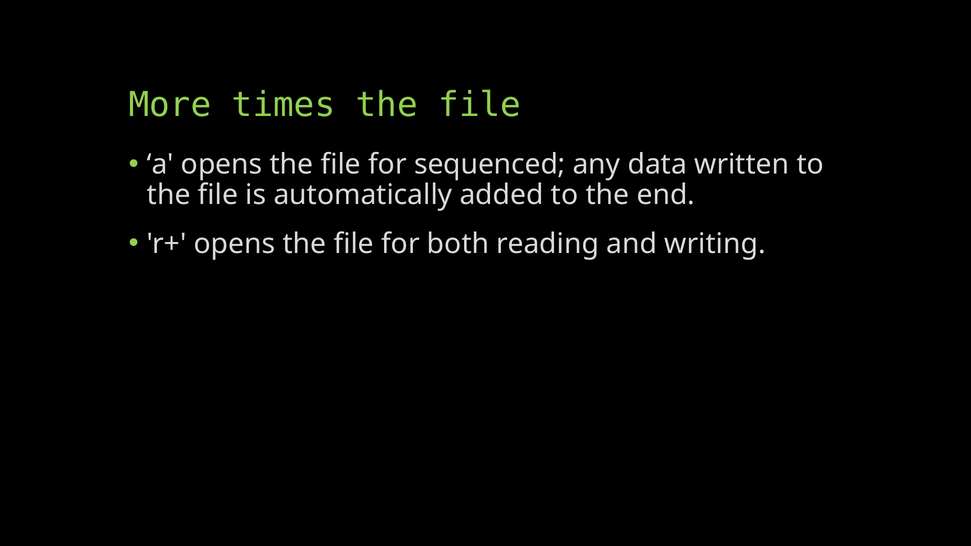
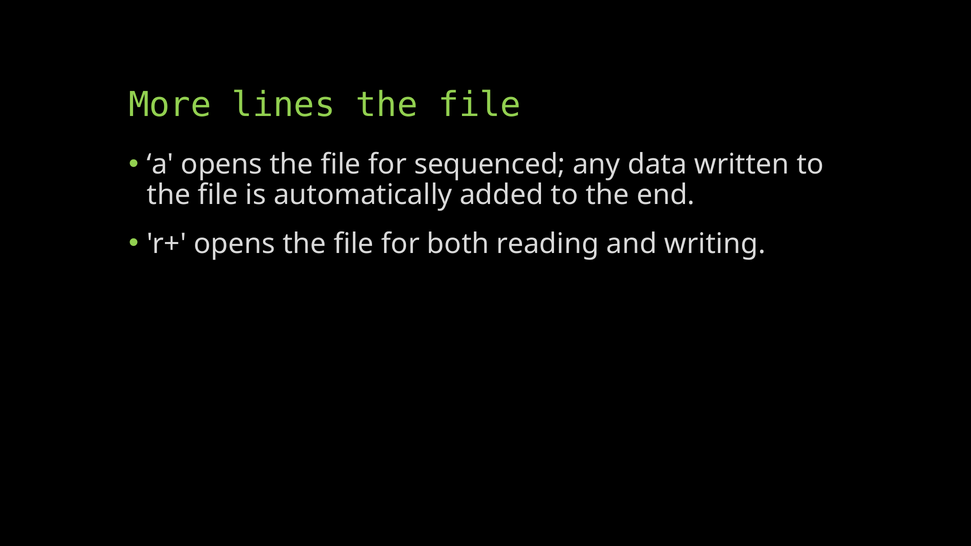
times: times -> lines (284, 105)
